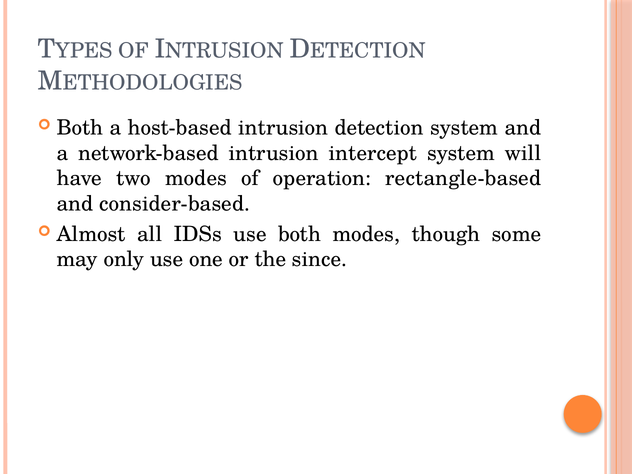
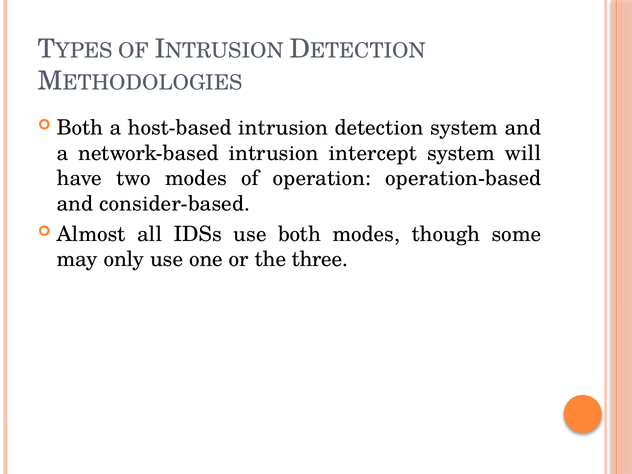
rectangle-based: rectangle-based -> operation-based (463, 178)
since: since -> three (320, 260)
